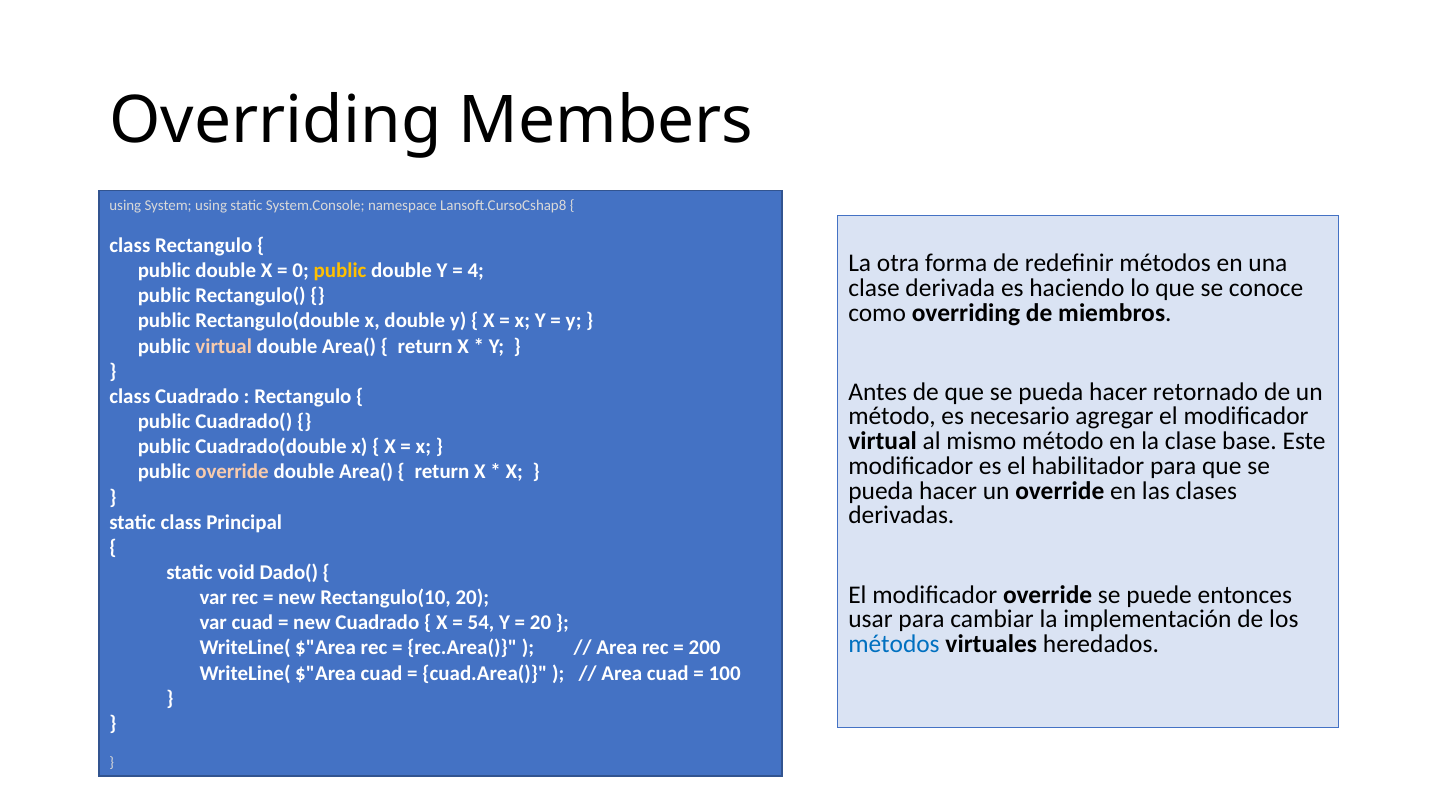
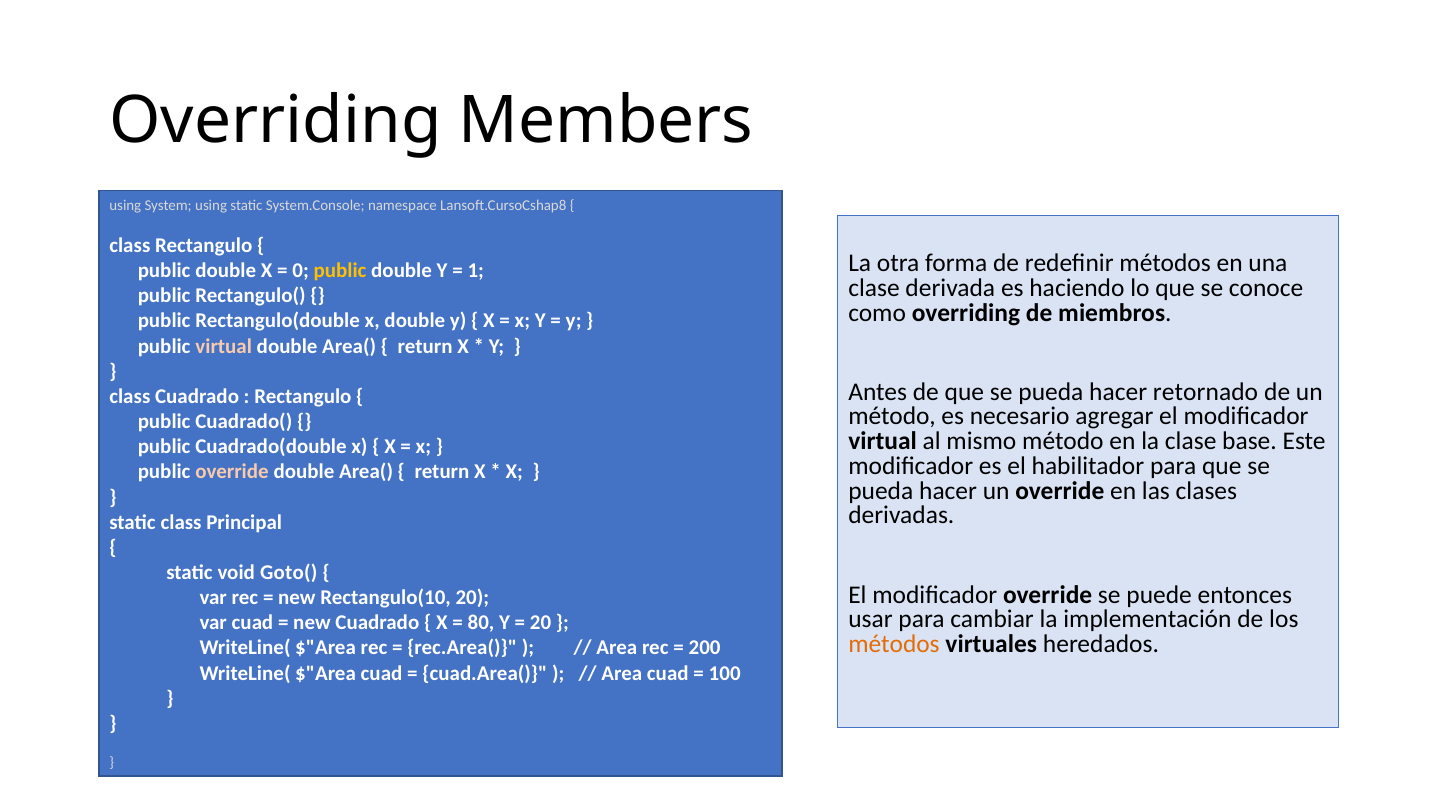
4: 4 -> 1 (476, 271)
Dado(: Dado( -> Goto( (289, 573)
54: 54 -> 80 (481, 623)
métodos colour: blue -> orange (894, 644)
